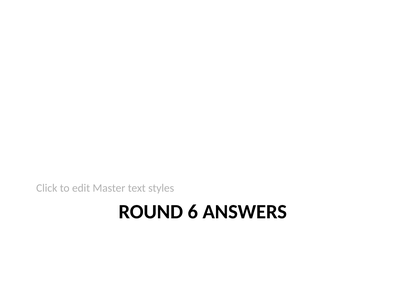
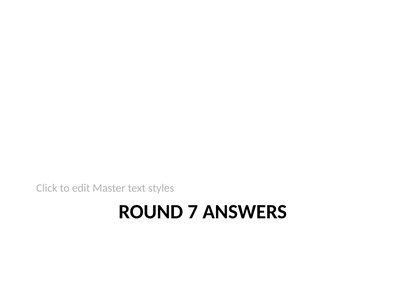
6: 6 -> 7 (193, 212)
